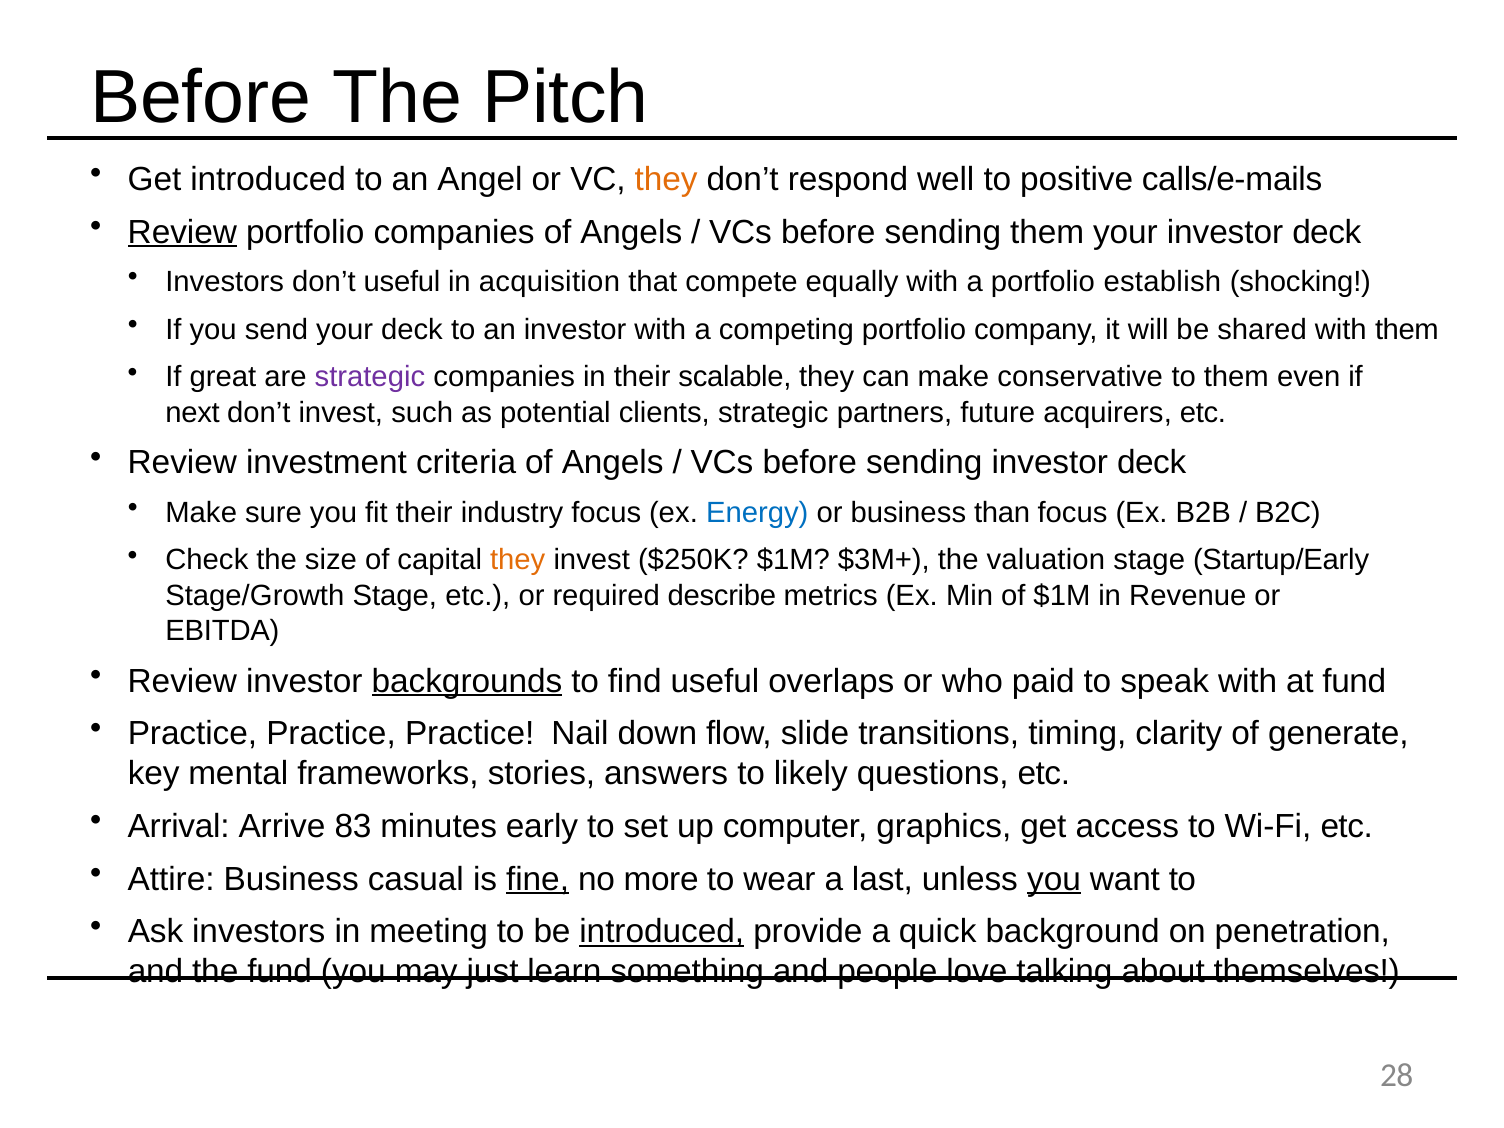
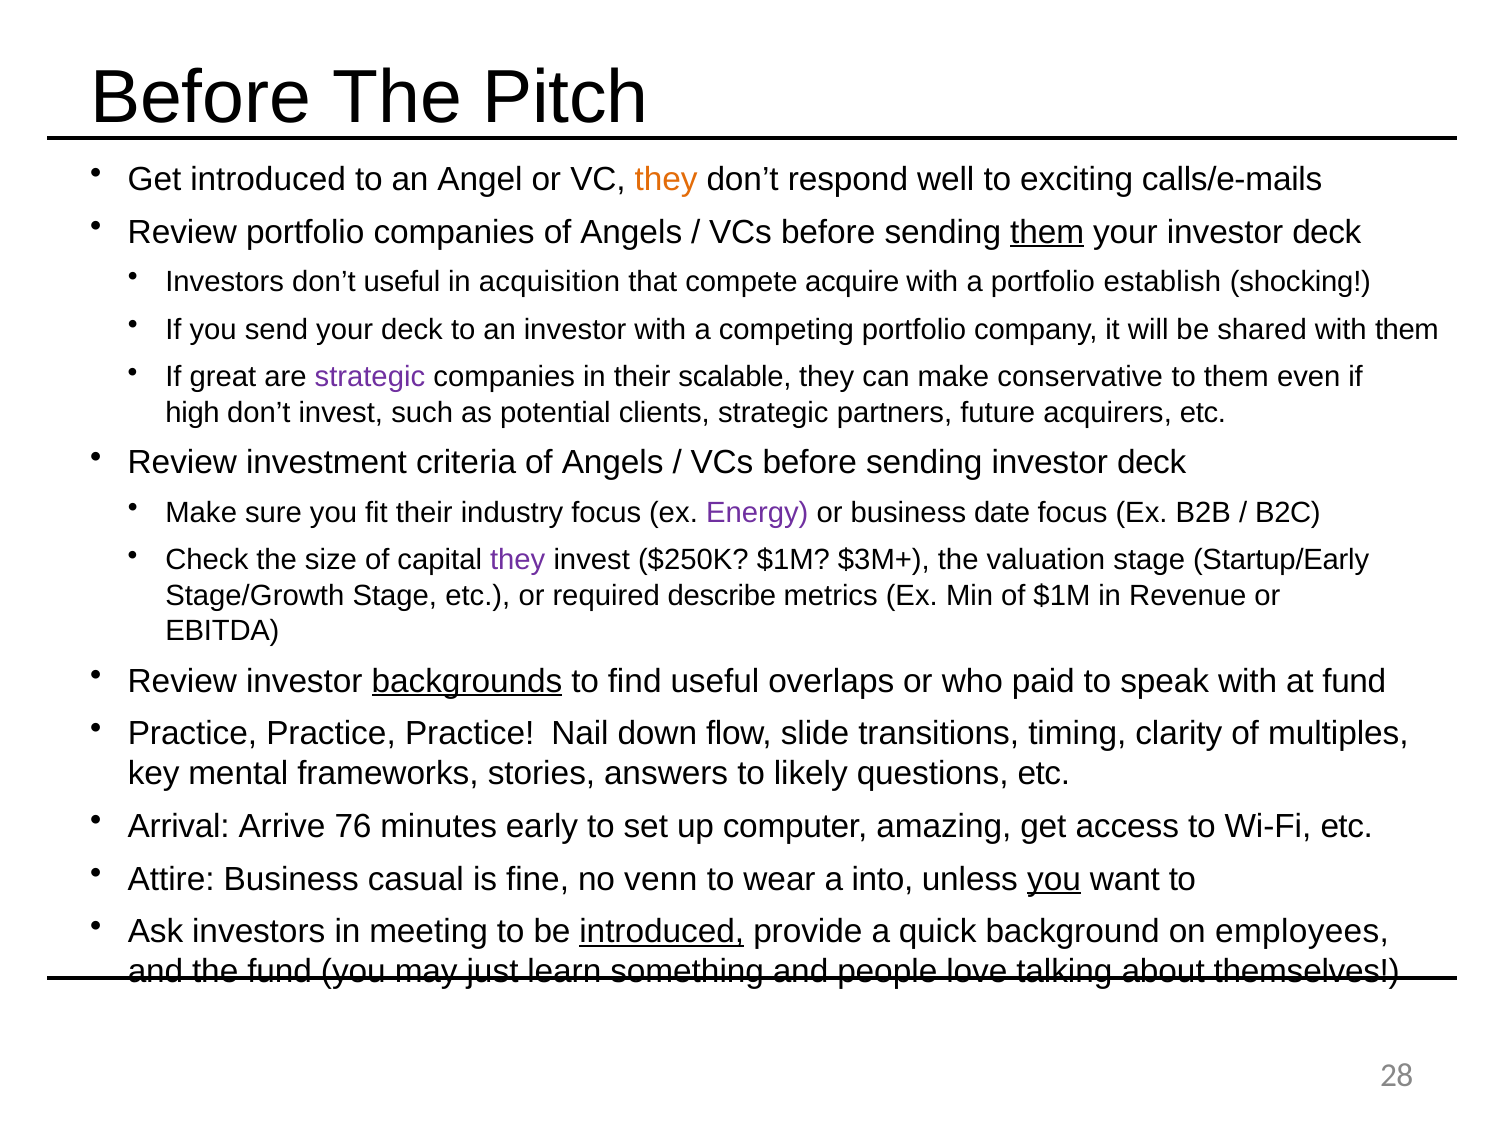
positive: positive -> exciting (1077, 179)
Review underline: present -> none (182, 232)
them underline: none -> present (1047, 232)
equally: equally -> acquire (852, 282)
next: next -> high (193, 412)
Energy colour: blue -> purple (757, 513)
than: than -> date (1002, 513)
they colour: orange -> purple (518, 560)
generate: generate -> multiples (1338, 734)
83: 83 -> 76 (353, 826)
graphics: graphics -> amazing (944, 826)
fine underline: present -> none (538, 879)
more: more -> venn (661, 879)
last: last -> into (883, 879)
penetration: penetration -> employees (1302, 932)
